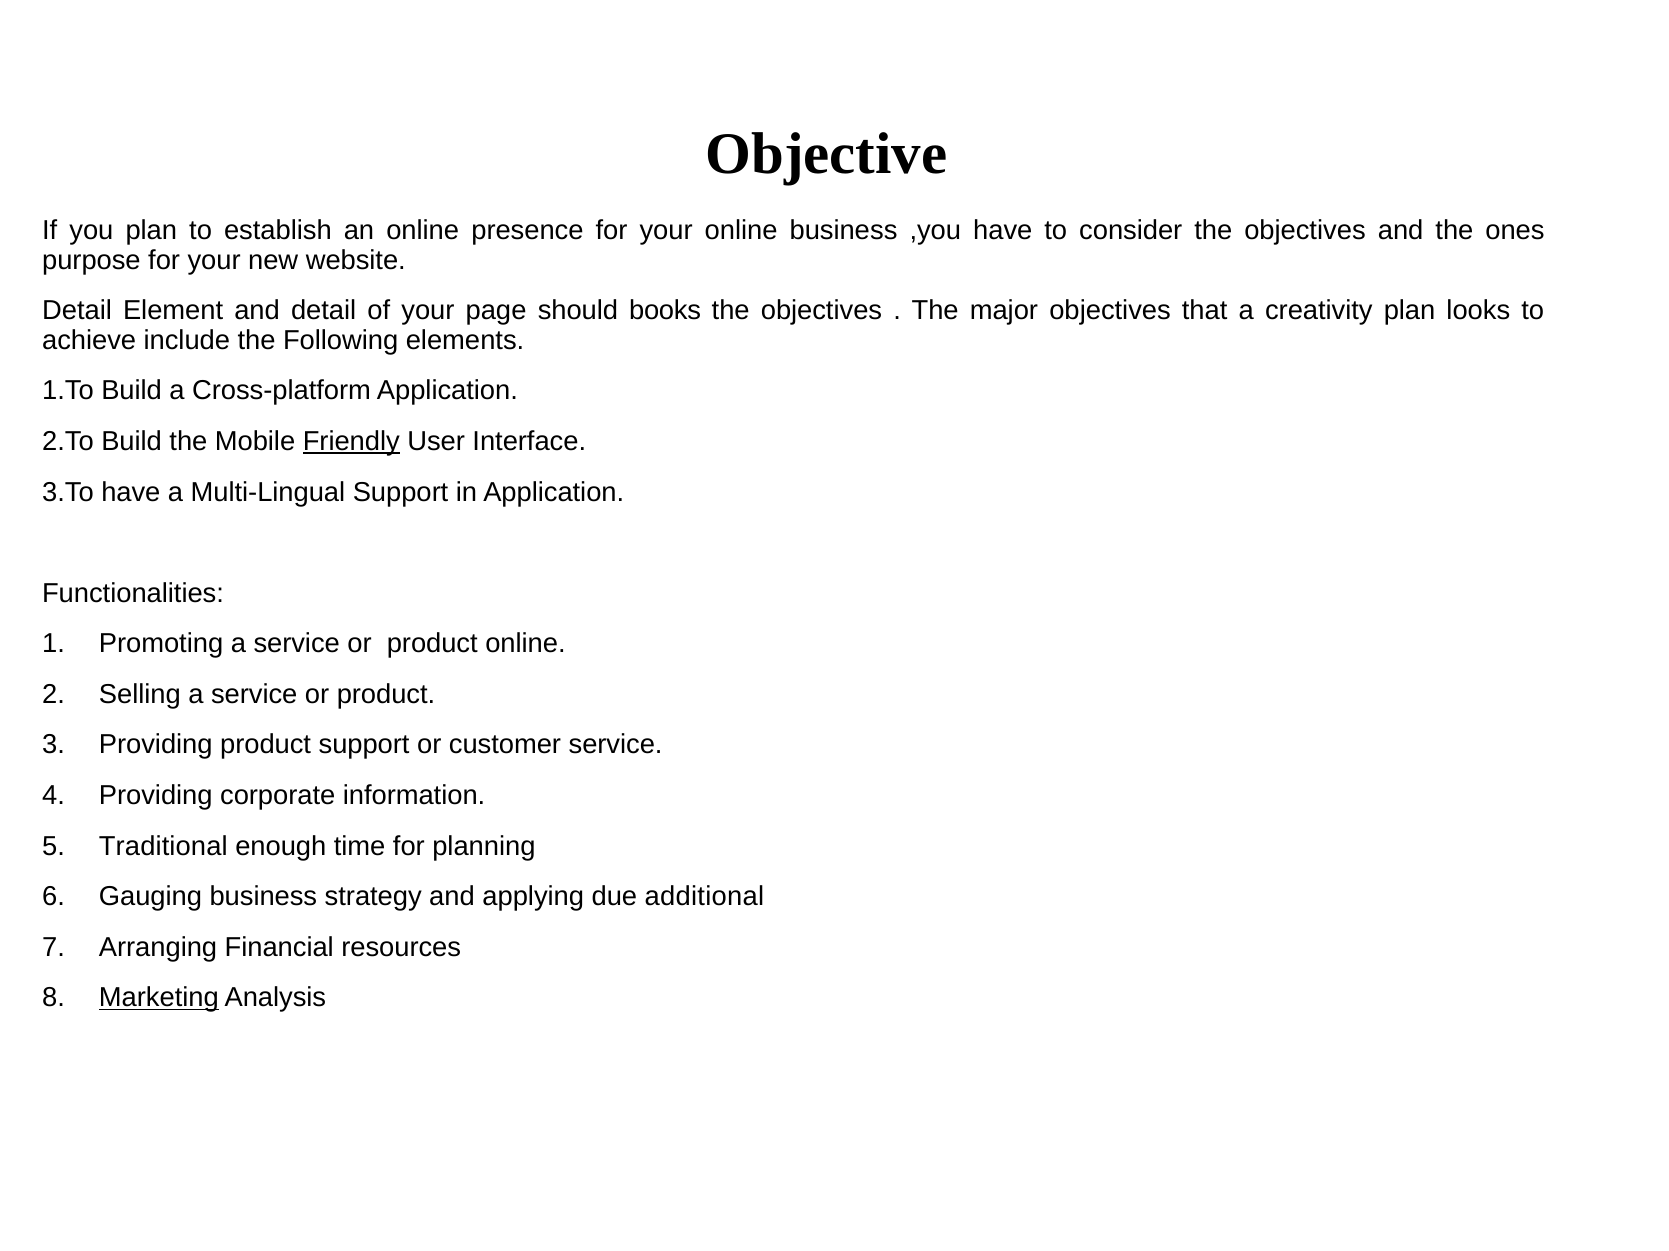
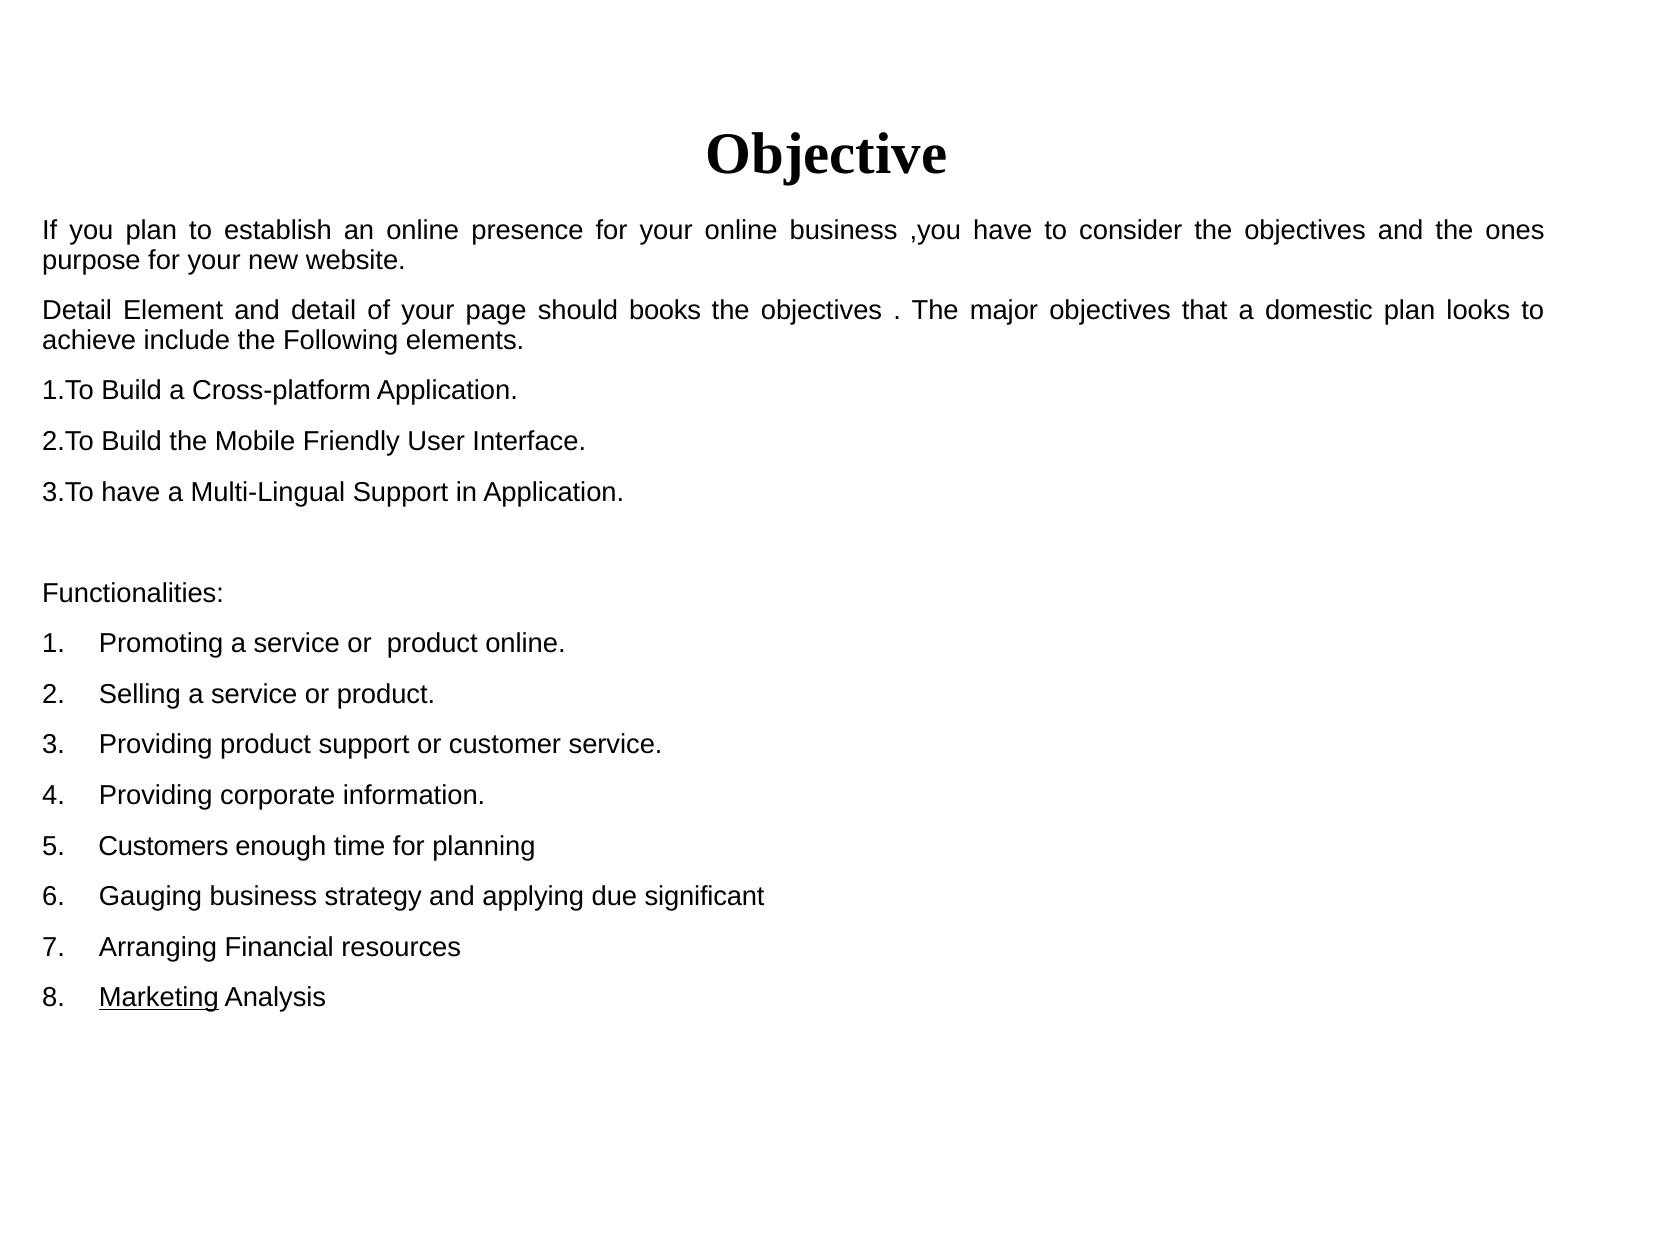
creativity: creativity -> domestic (1319, 311)
Friendly underline: present -> none (351, 442)
Traditional: Traditional -> Customers (163, 846)
additional: additional -> significant (705, 897)
